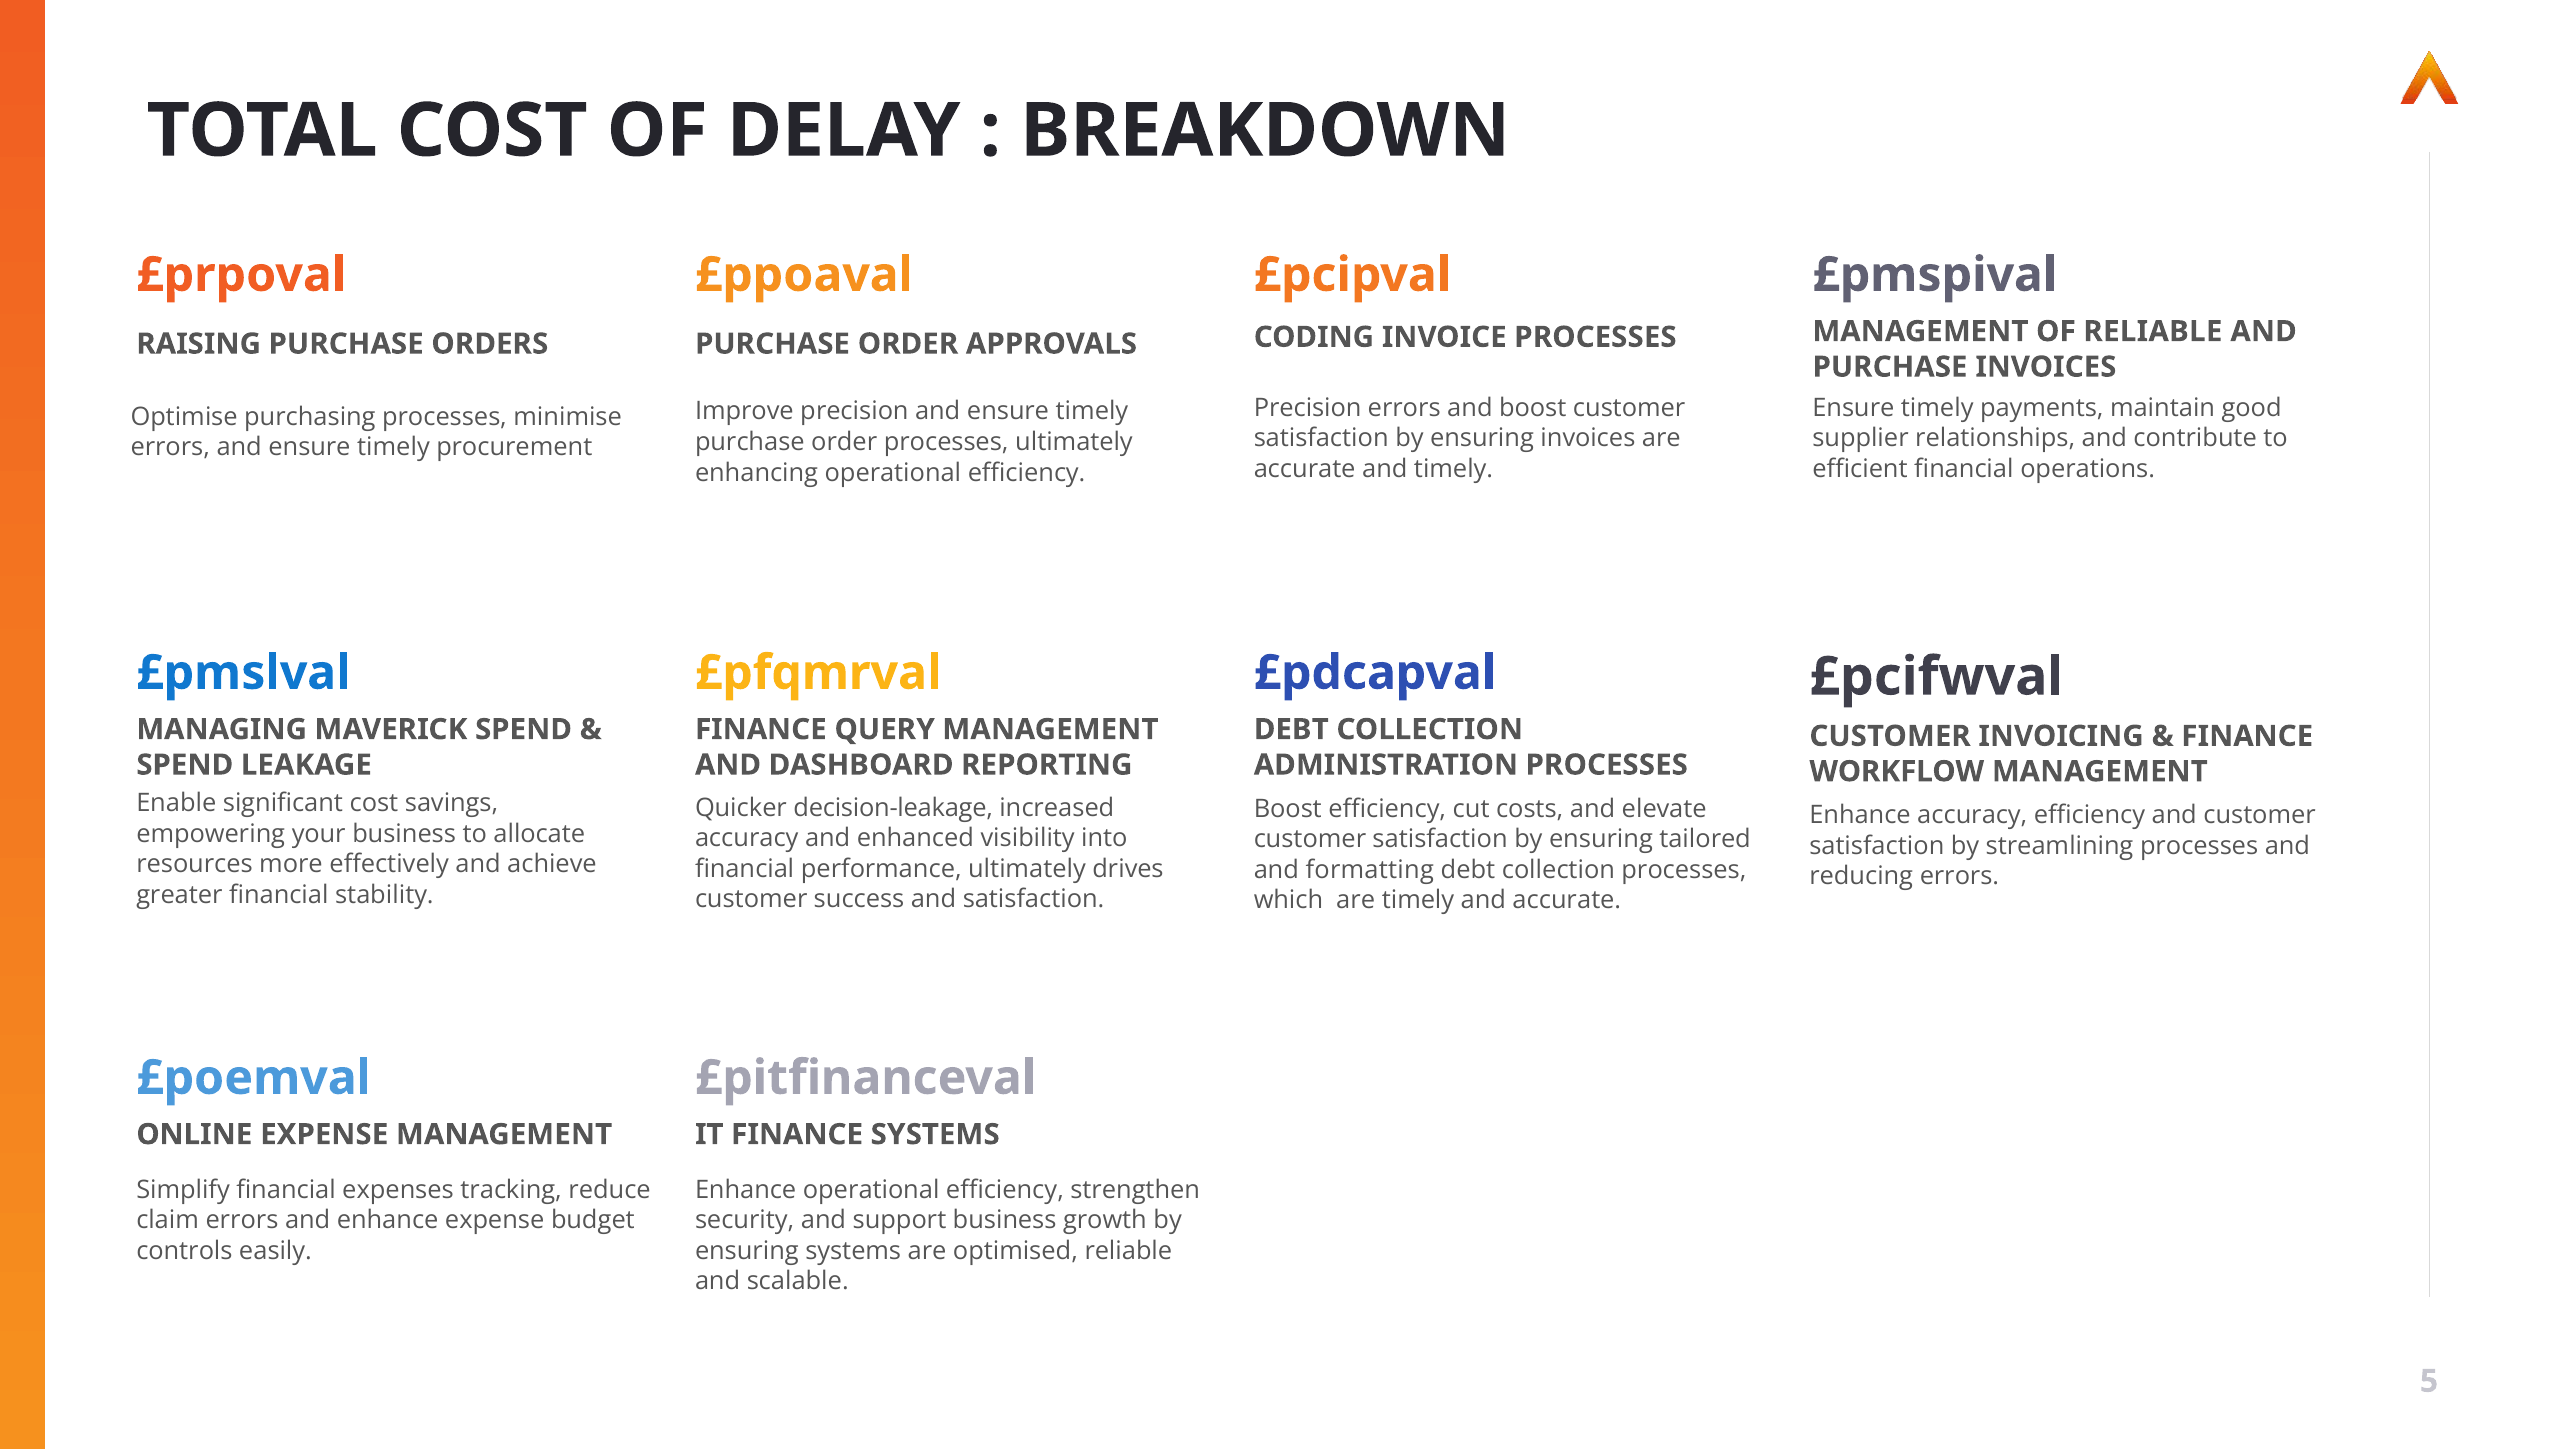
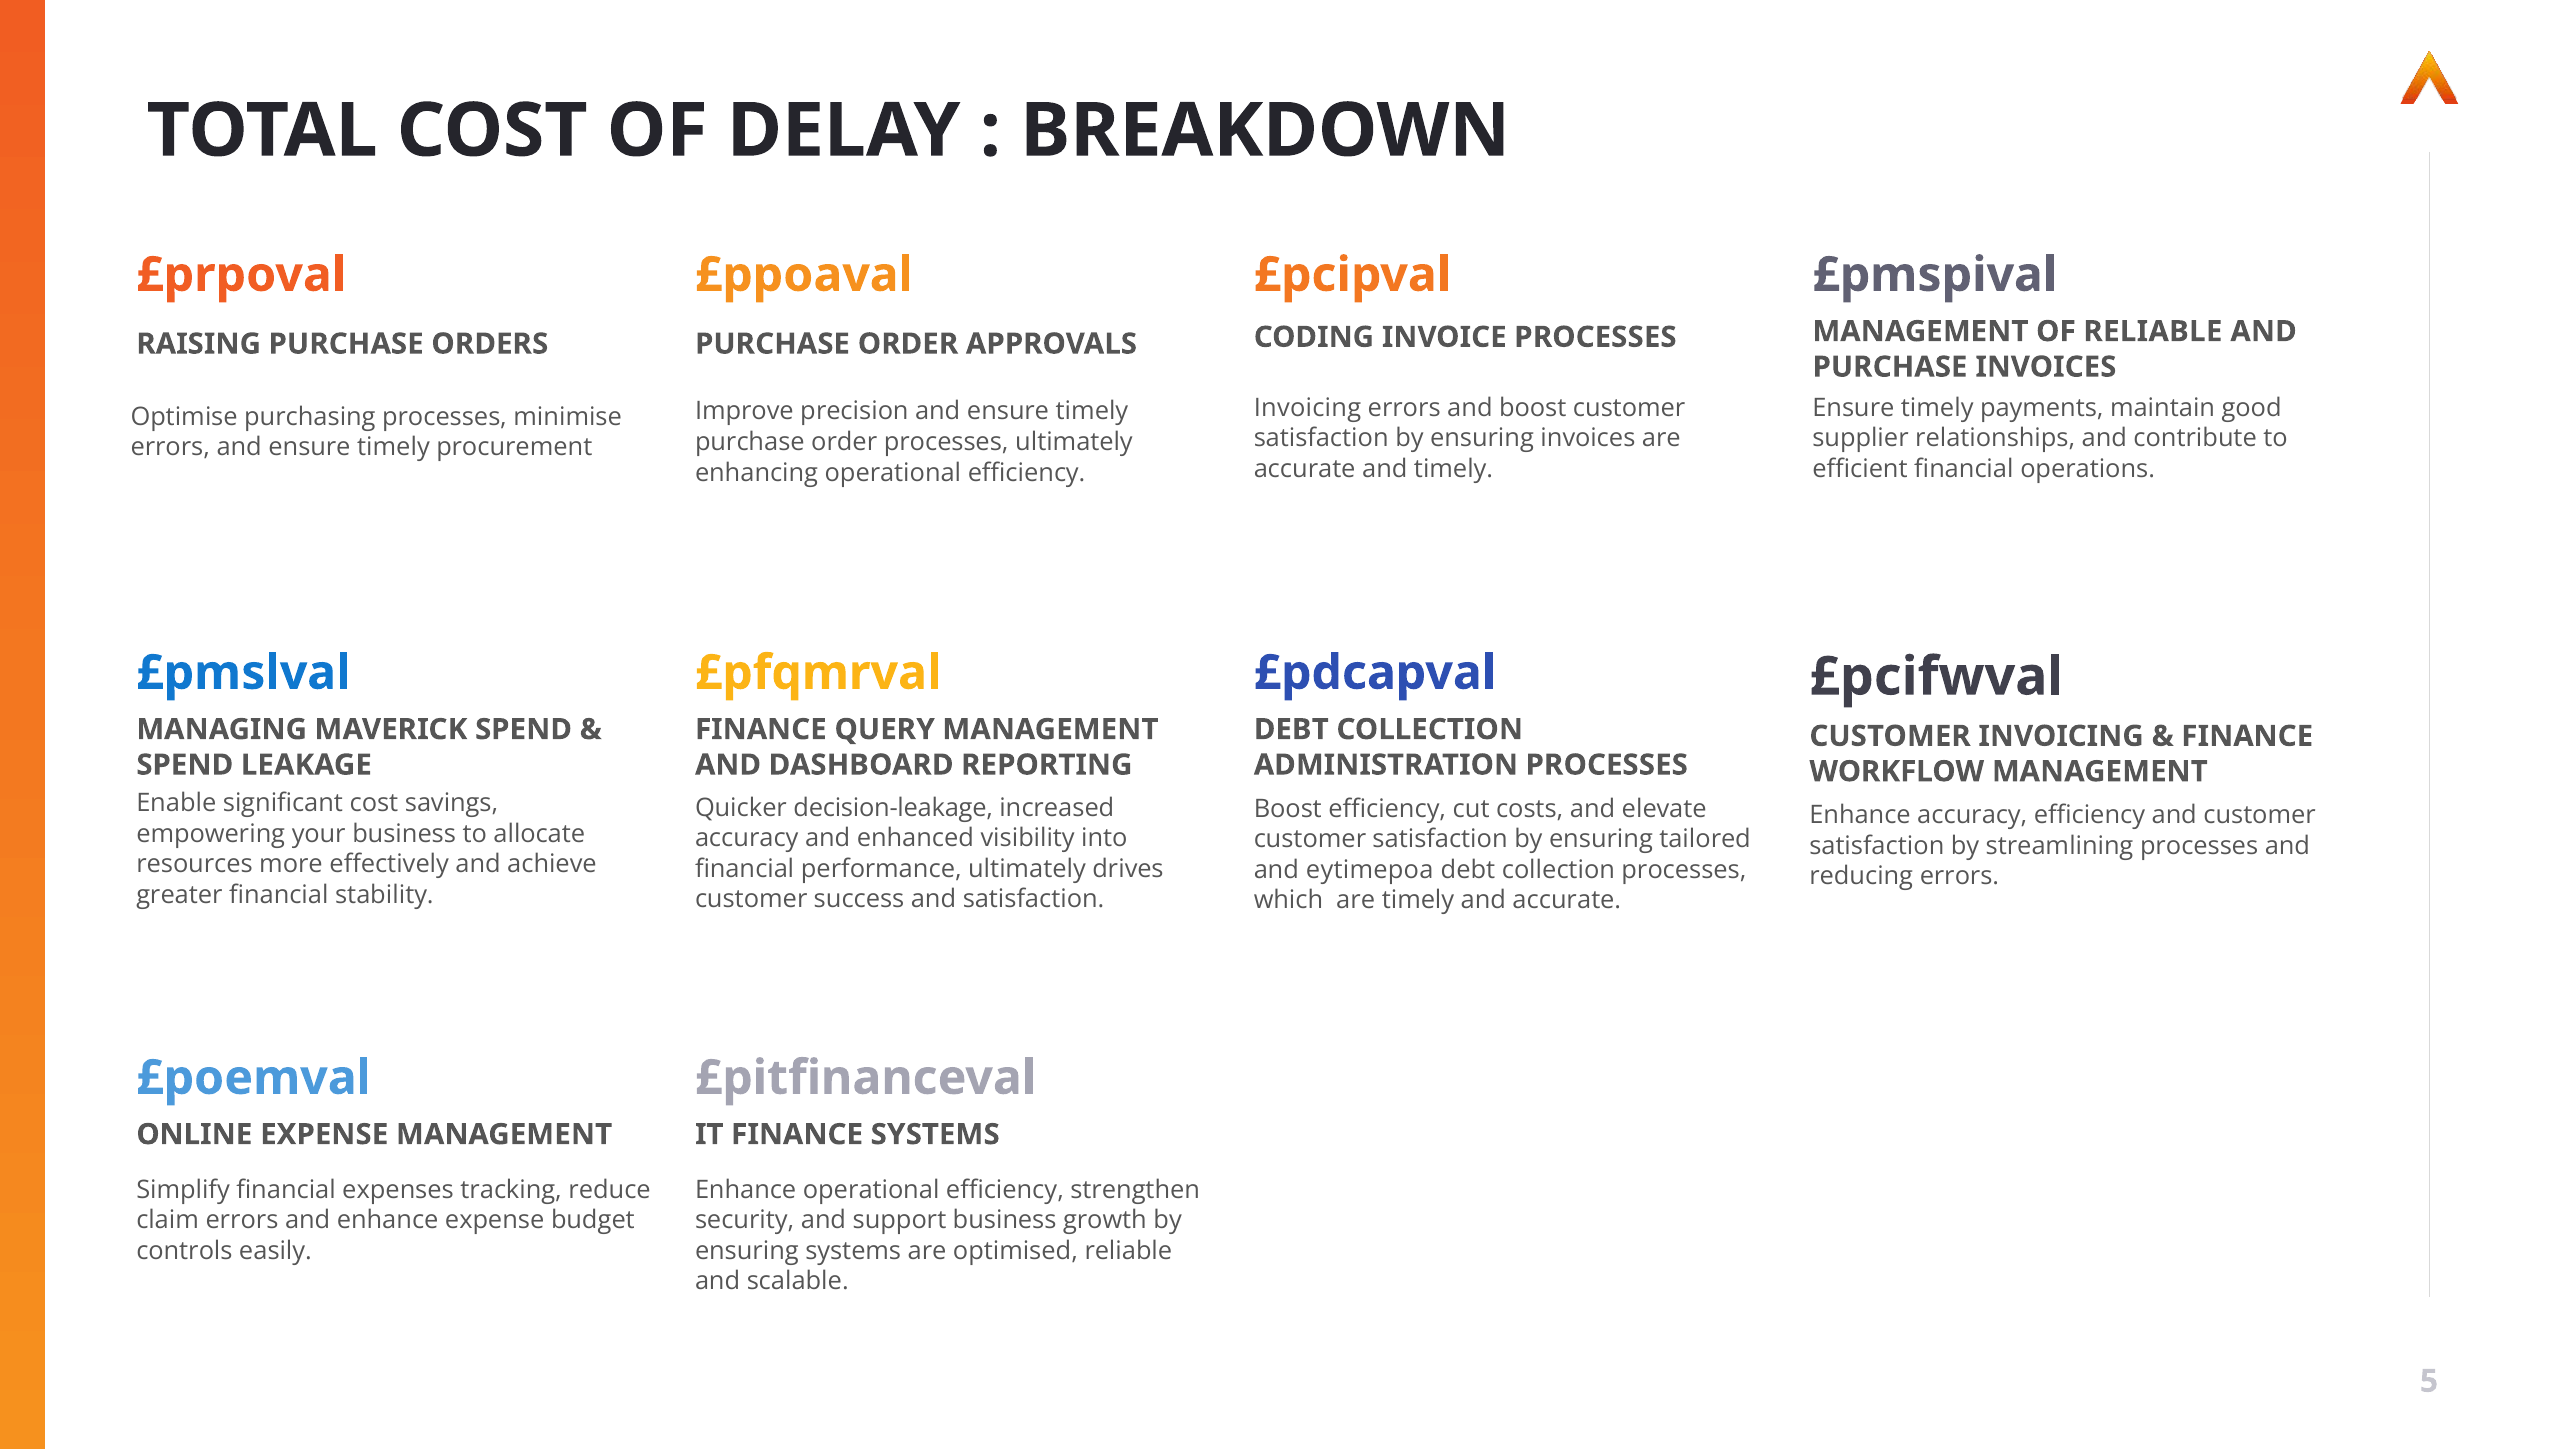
Precision: Precision -> Invoicing (1307, 408)
formatting: formatting -> eytimepoa (1370, 870)
